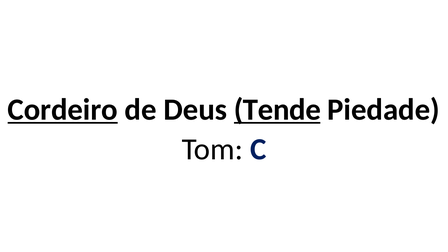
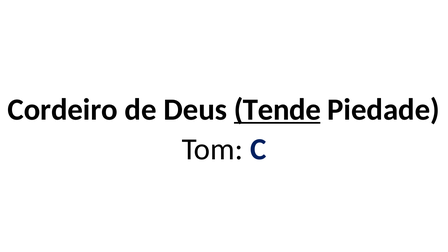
Cordeiro underline: present -> none (63, 110)
